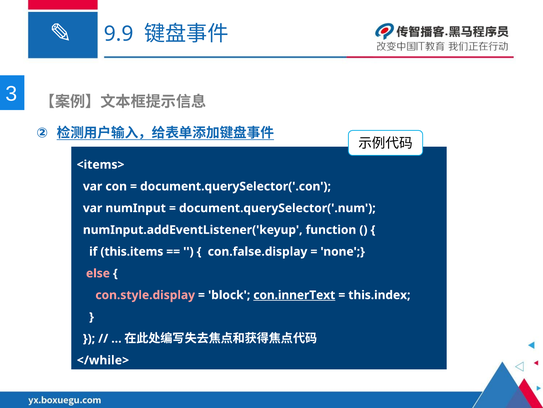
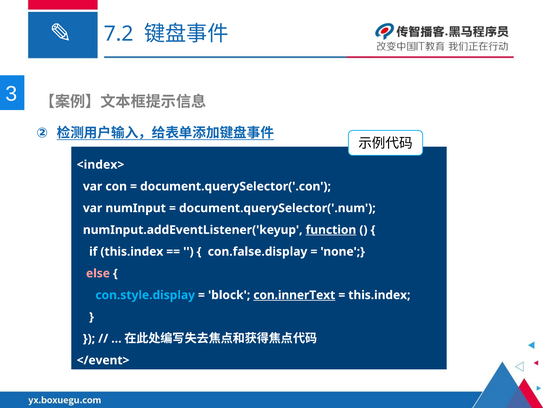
9.9: 9.9 -> 7.2 (119, 34)
<items>: <items> -> <index> (100, 164)
function underline: none -> present (331, 229)
if this.items: this.items -> this.index (132, 251)
con.style.display colour: pink -> light blue (145, 295)
</while>: </while> -> </event> (103, 360)
